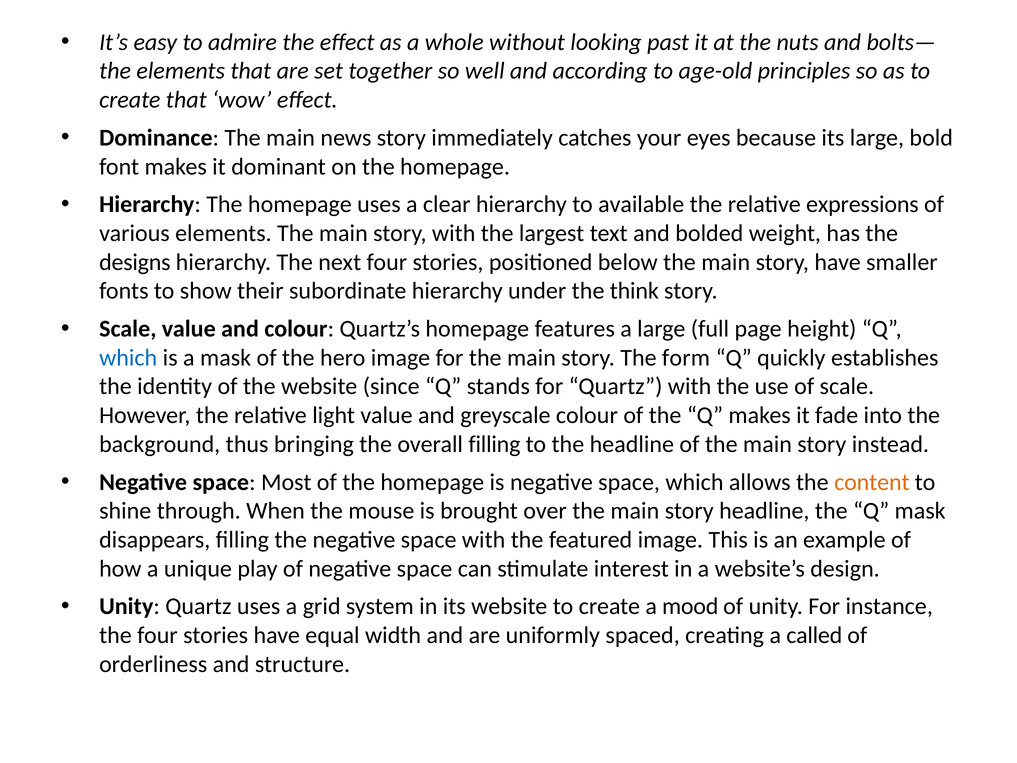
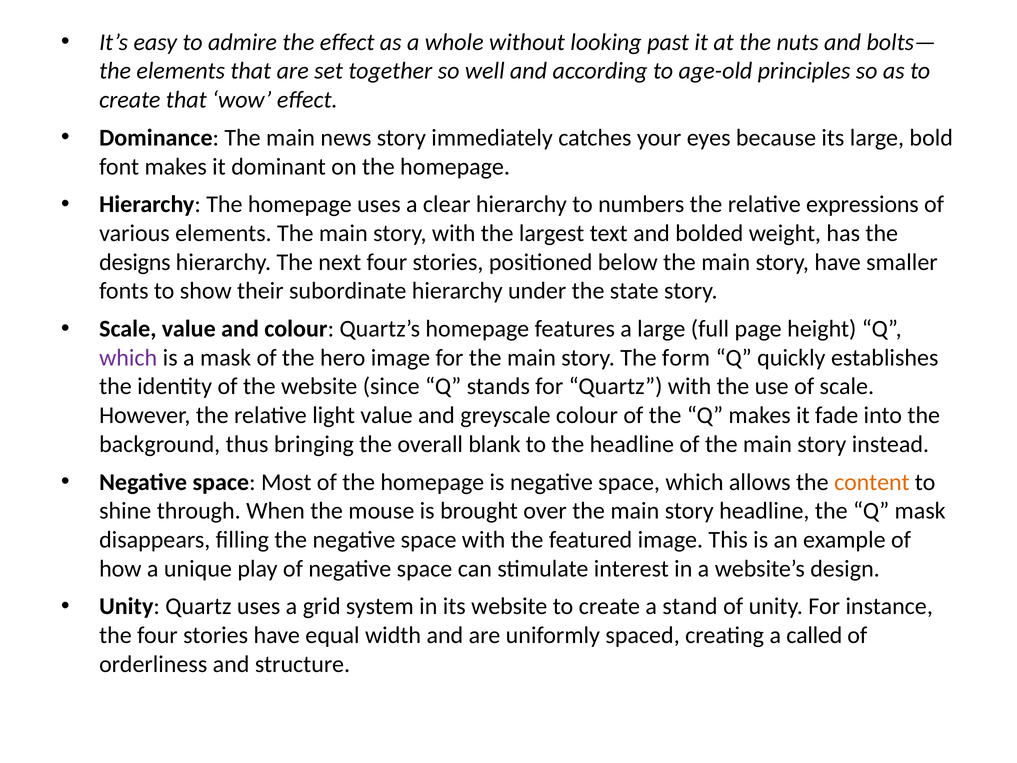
available: available -> numbers (641, 204)
think: think -> state (634, 291)
which colour: blue -> purple (128, 358)
overall filling: filling -> blank (494, 444)
mood: mood -> stand (690, 606)
